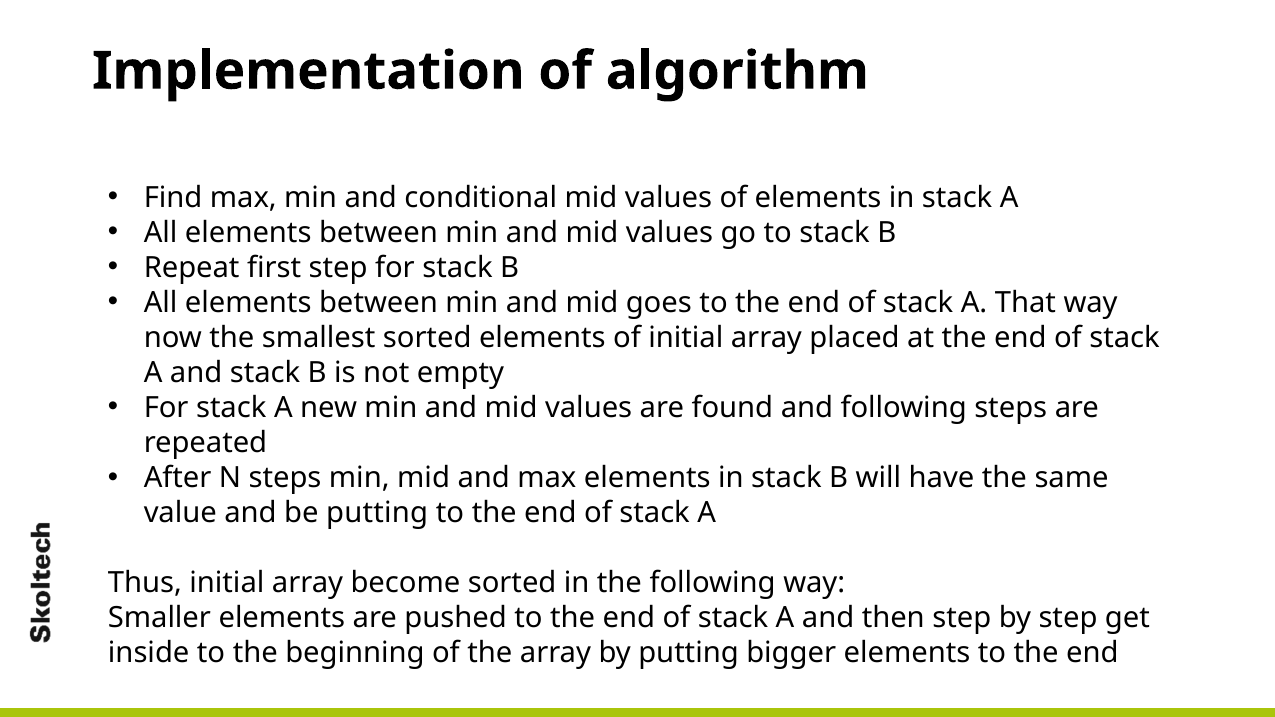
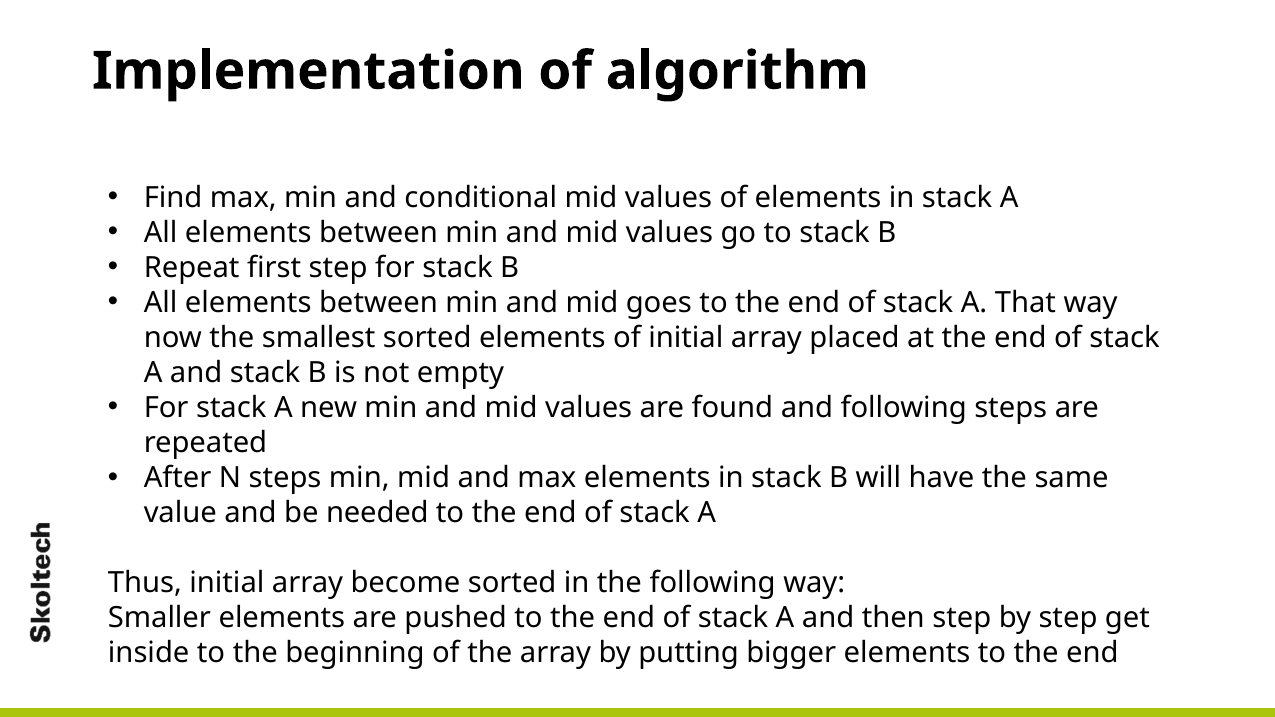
be putting: putting -> needed (377, 513)
